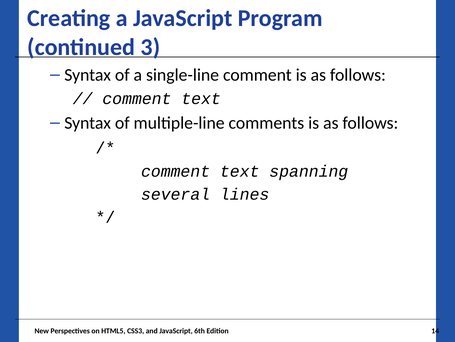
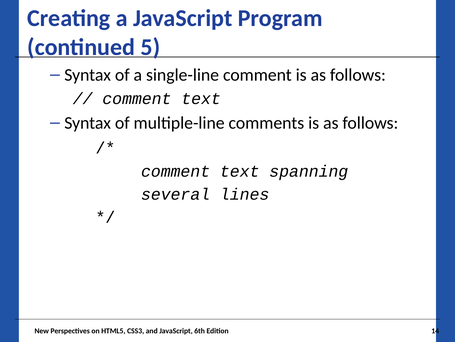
3: 3 -> 5 (150, 47)
